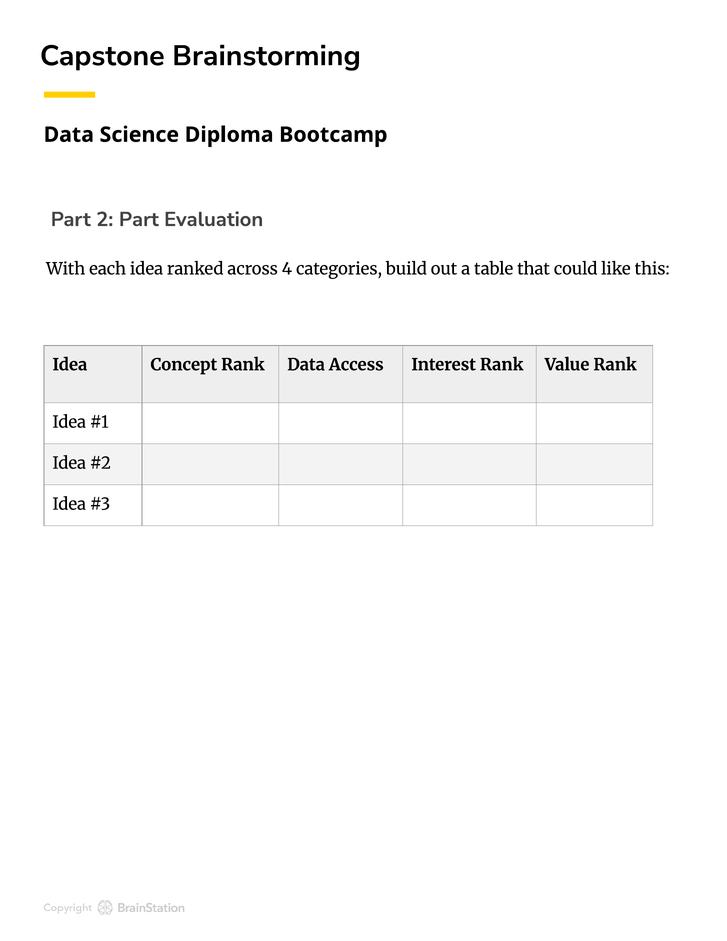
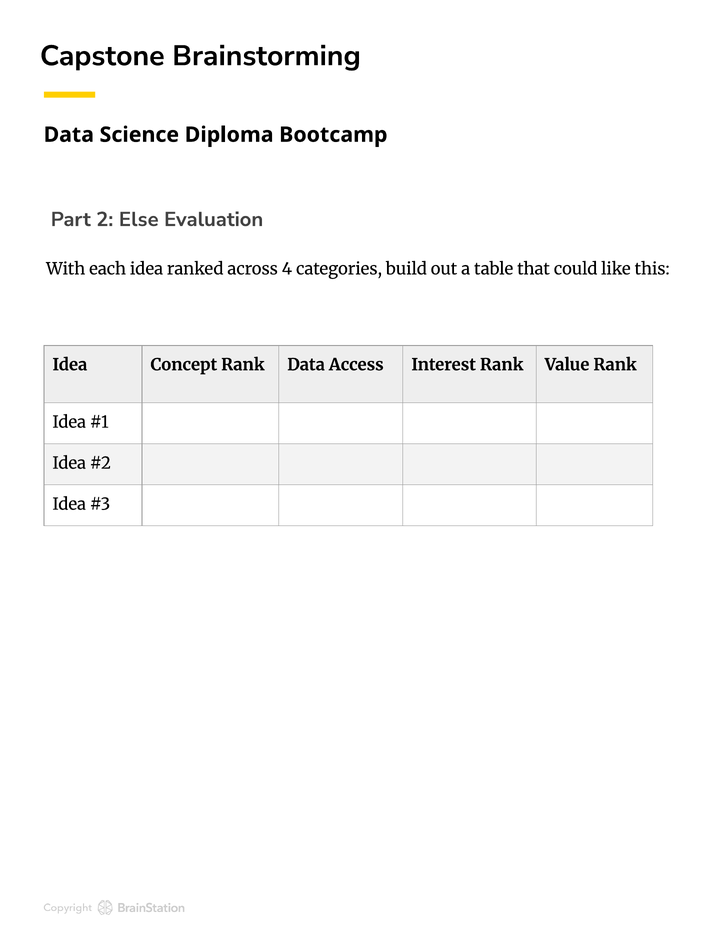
2 Part: Part -> Else (139, 219)
